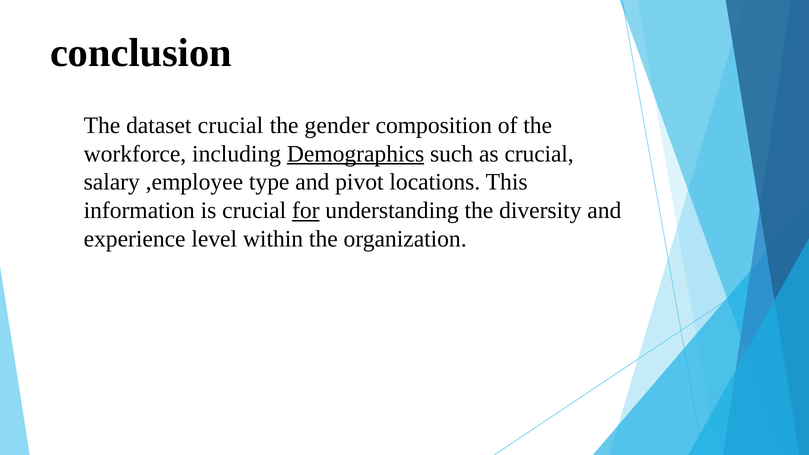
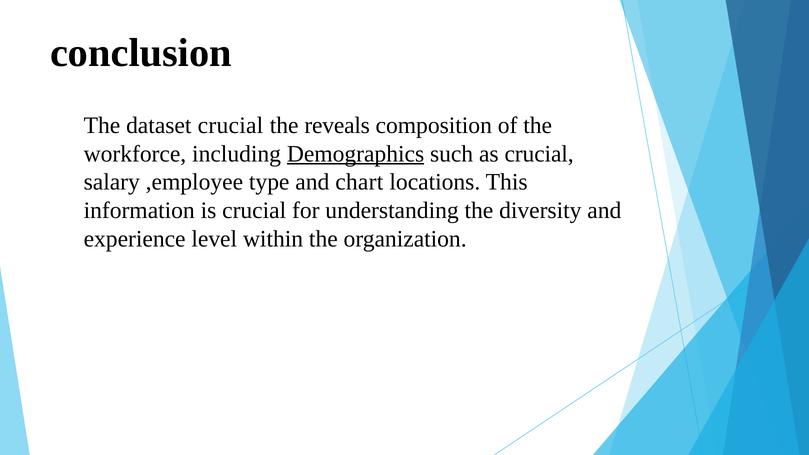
gender: gender -> reveals (337, 125)
pivot: pivot -> chart (359, 182)
for underline: present -> none (306, 210)
